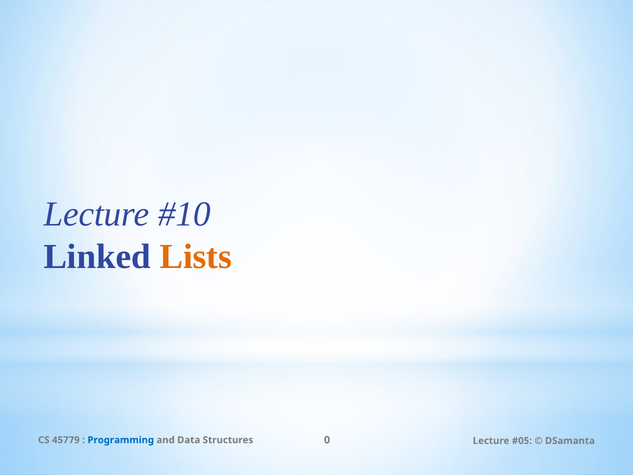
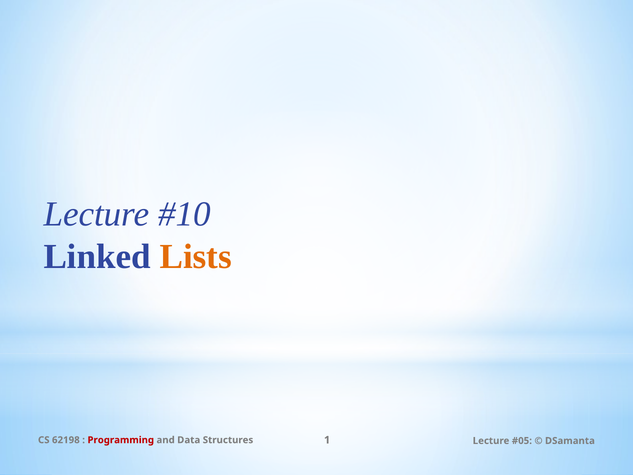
45779: 45779 -> 62198 (66, 440)
Programming colour: blue -> red (121, 440)
0: 0 -> 1 (327, 440)
